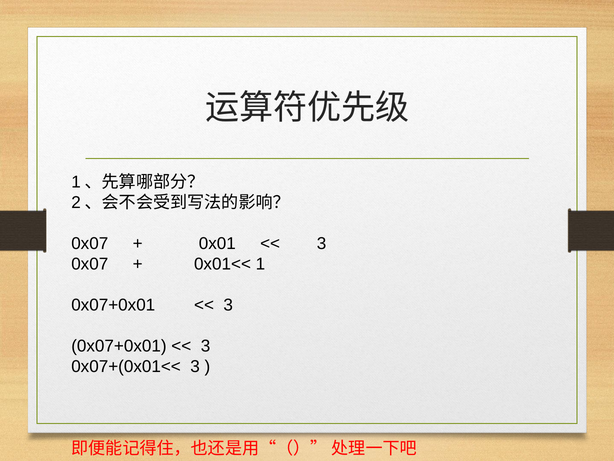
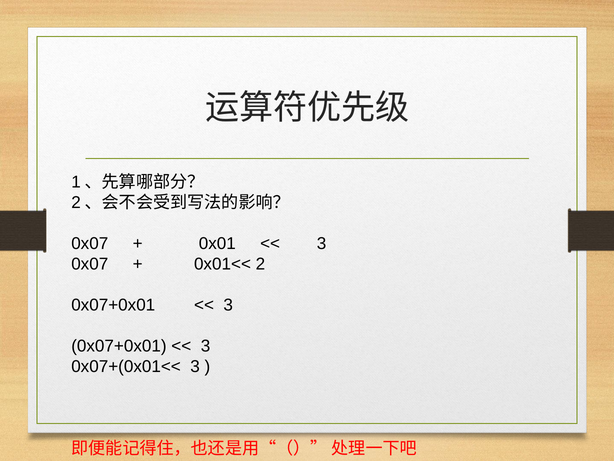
1: 1 -> 2 (260, 264)
